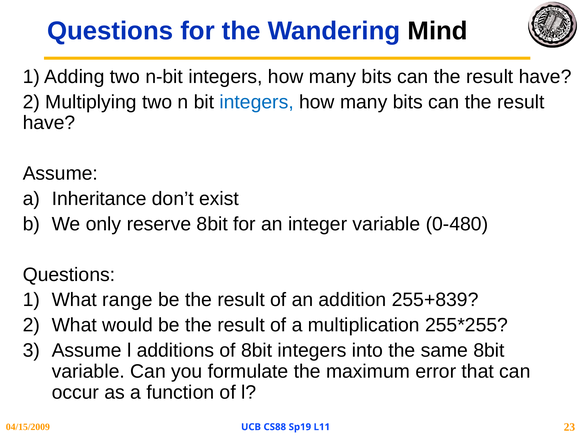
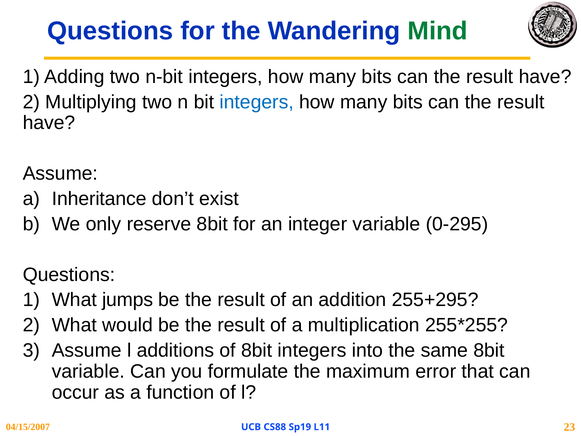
Mind colour: black -> green (438, 31)
0-480: 0-480 -> 0-295 (457, 224)
range: range -> jumps (128, 300)
255+839: 255+839 -> 255+295 (435, 300)
04/15/2009: 04/15/2009 -> 04/15/2007 (28, 427)
